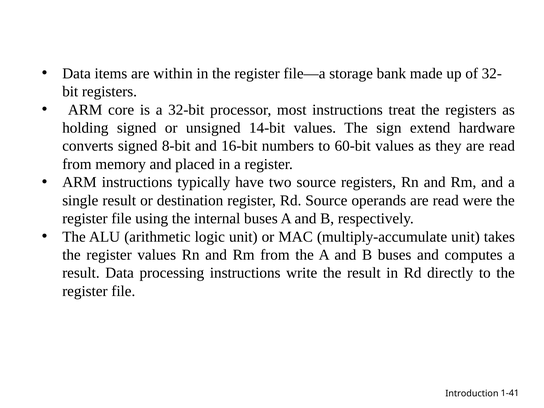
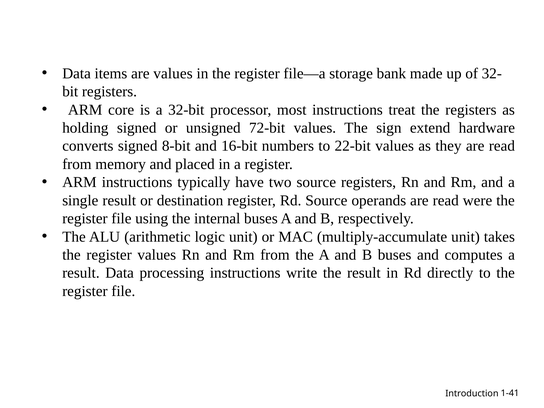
are within: within -> values (173, 73)
14-bit: 14-bit -> 72-bit (267, 128)
60-bit: 60-bit -> 22-bit (353, 146)
